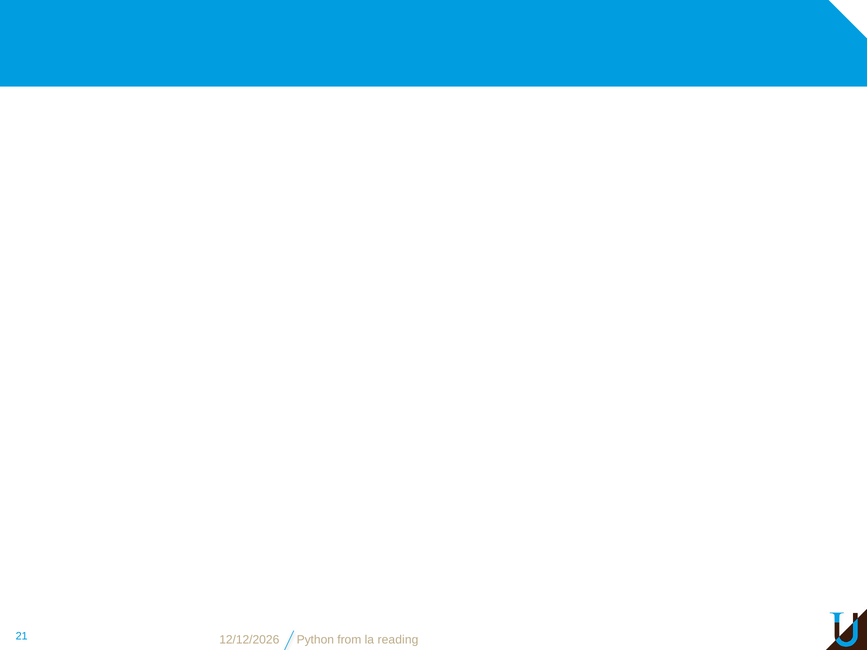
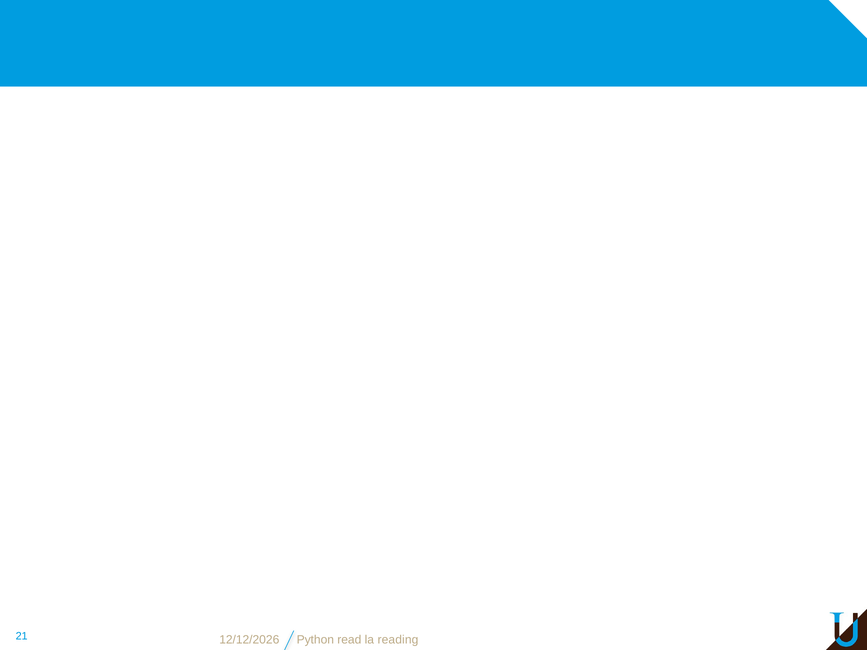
from: from -> read (349, 640)
